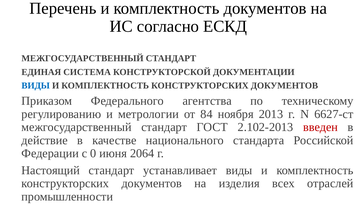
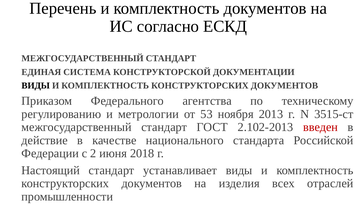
ВИДЫ colour: blue -> black (36, 86)
84: 84 -> 53 (207, 114)
6627-ст: 6627-ст -> 3515-ст (334, 114)
0: 0 -> 2 (93, 153)
2064: 2064 -> 2018 (142, 153)
